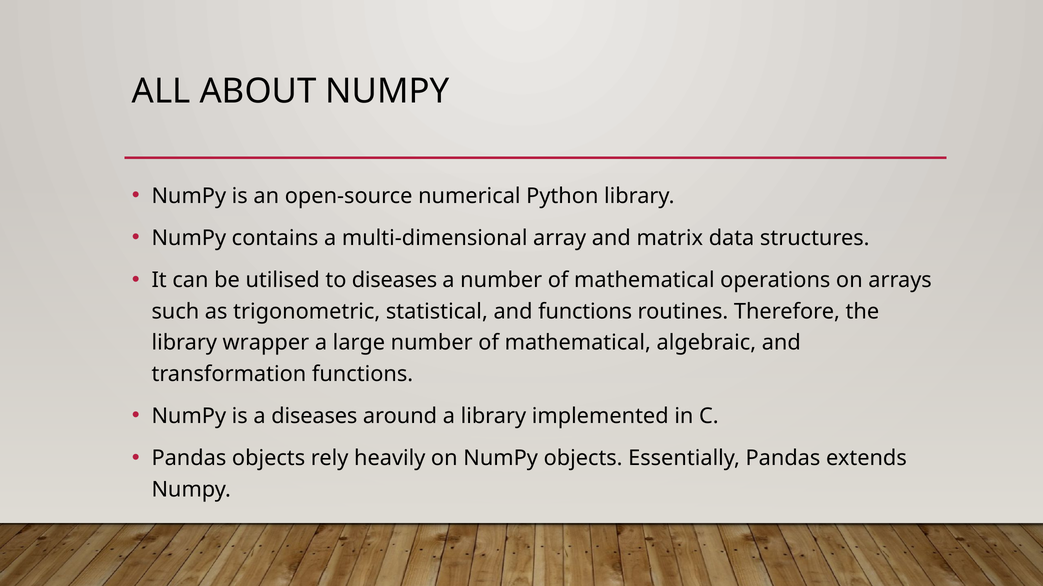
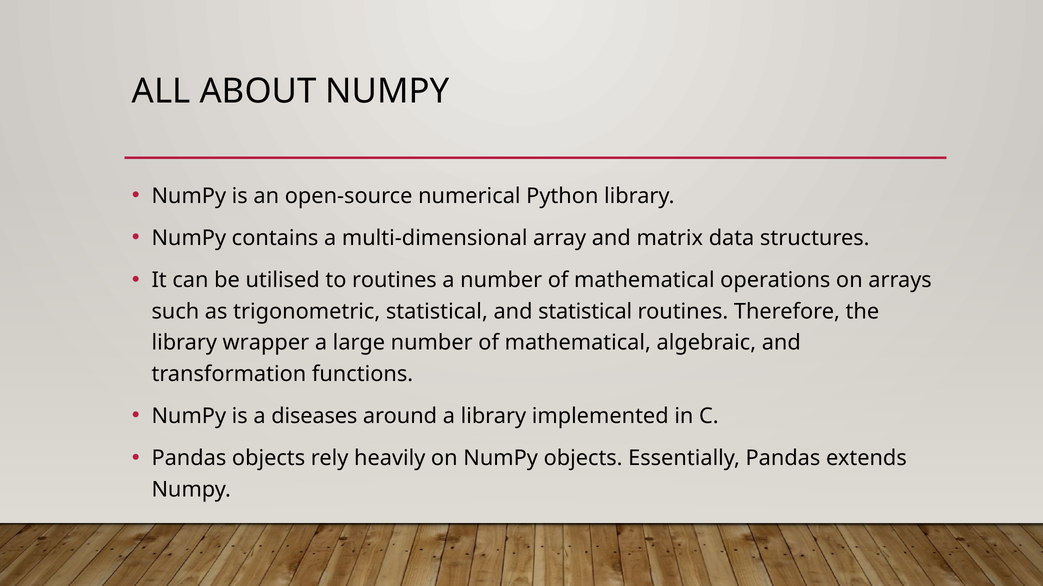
to diseases: diseases -> routines (394, 280)
and functions: functions -> statistical (585, 312)
